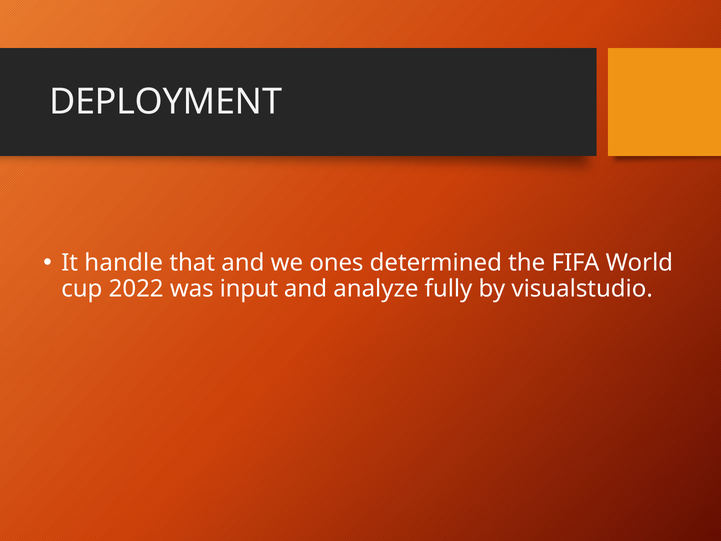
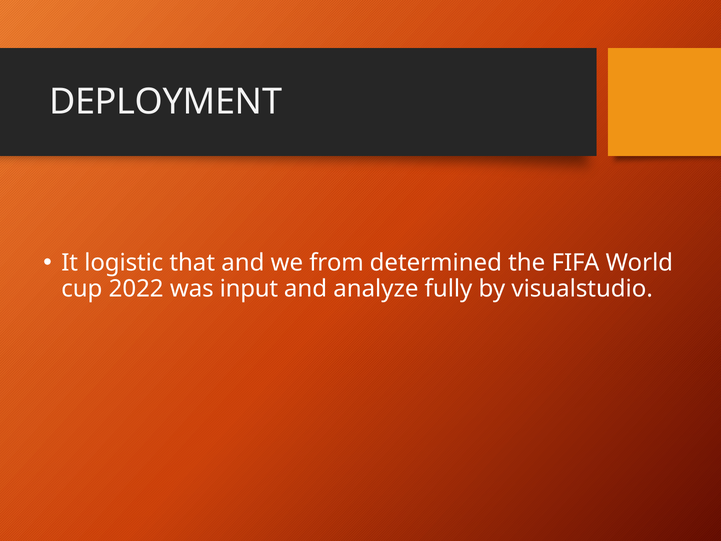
handle: handle -> logistic (124, 263)
ones: ones -> from (337, 263)
